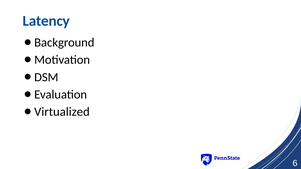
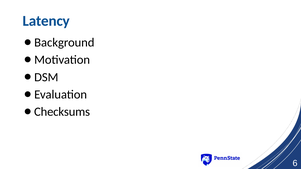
Virtualized: Virtualized -> Checksums (62, 112)
